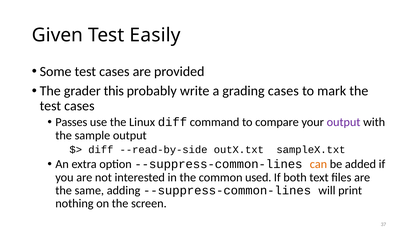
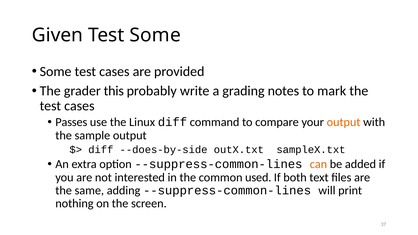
Test Easily: Easily -> Some (155, 35)
grading cases: cases -> notes (283, 91)
output colour: purple -> orange (344, 122)
--read-by-side: --read-by-side -> --does-by-side (164, 150)
